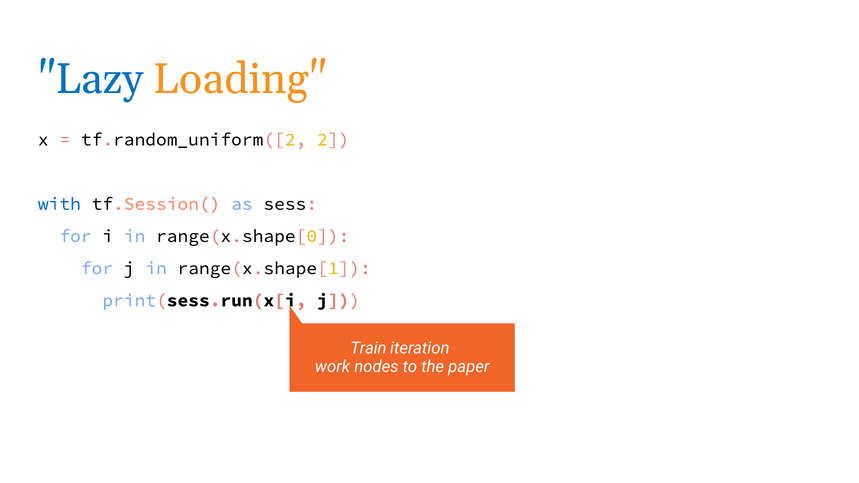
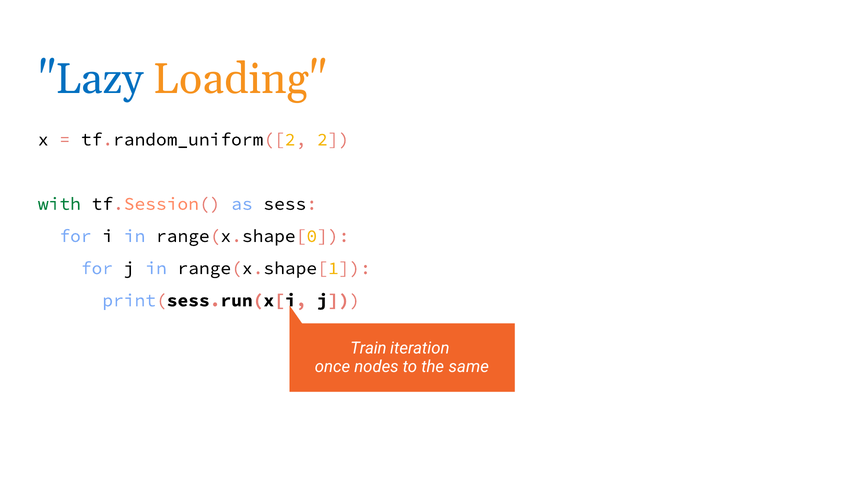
with colour: blue -> green (59, 204)
work: work -> once (332, 367)
paper: paper -> same (469, 367)
